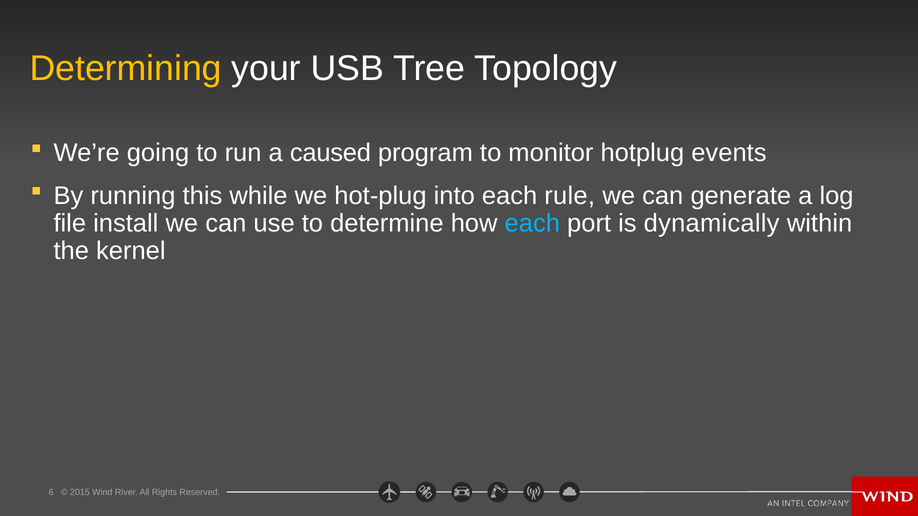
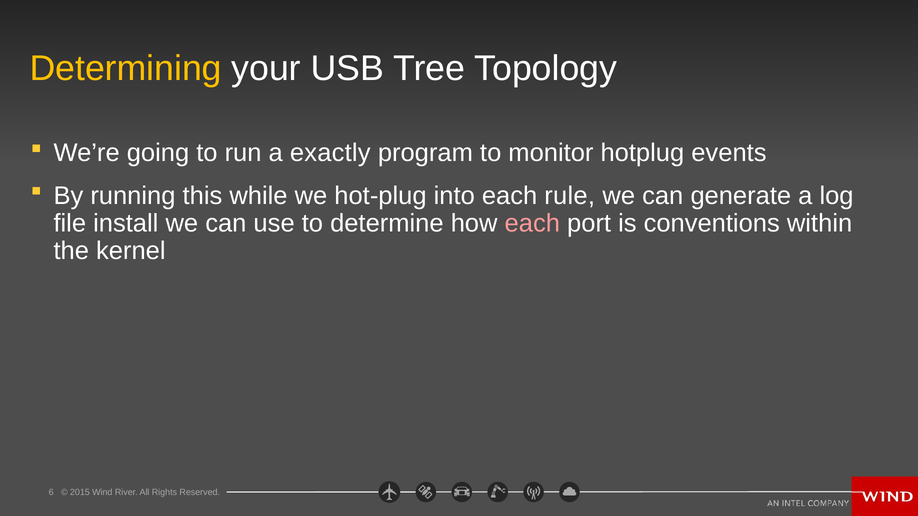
caused: caused -> exactly (330, 153)
each colour: light blue -> pink (532, 223)
dynamically: dynamically -> conventions (712, 223)
